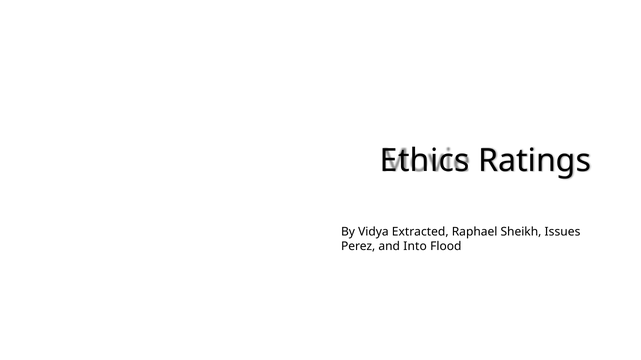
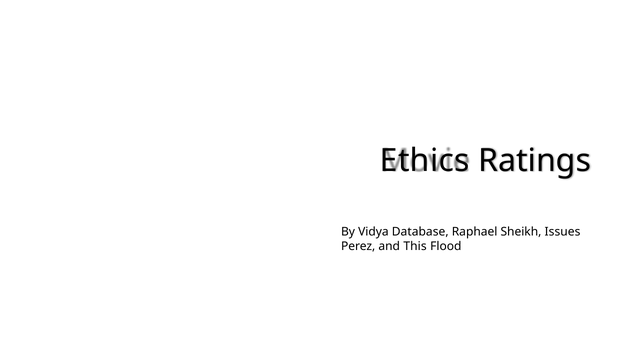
Extracted: Extracted -> Database (420, 232)
Into: Into -> This (415, 246)
